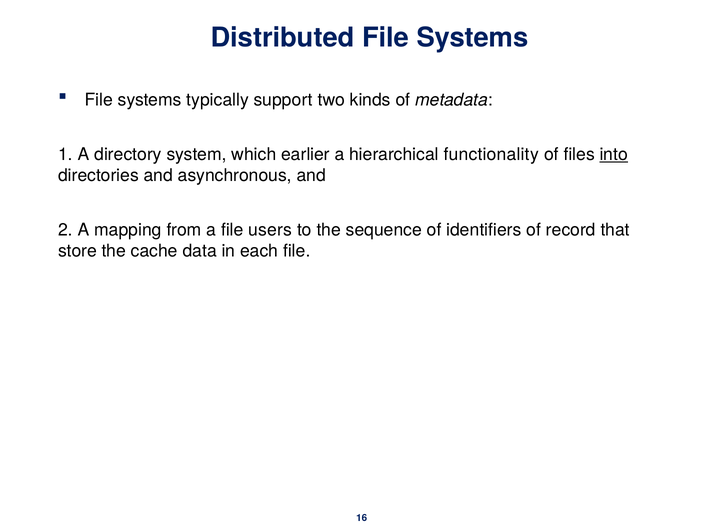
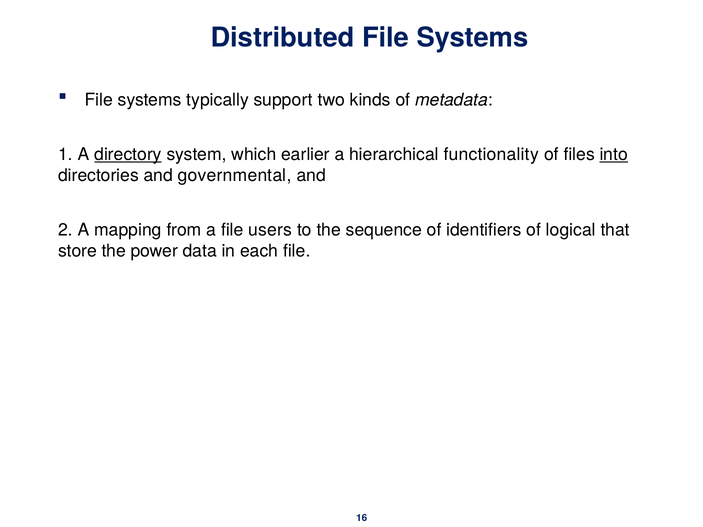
directory underline: none -> present (128, 155)
asynchronous: asynchronous -> governmental (235, 176)
record: record -> logical (571, 230)
cache: cache -> power (154, 251)
